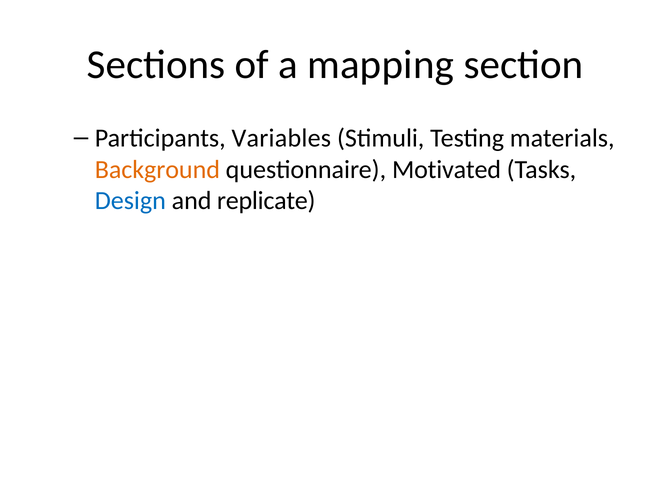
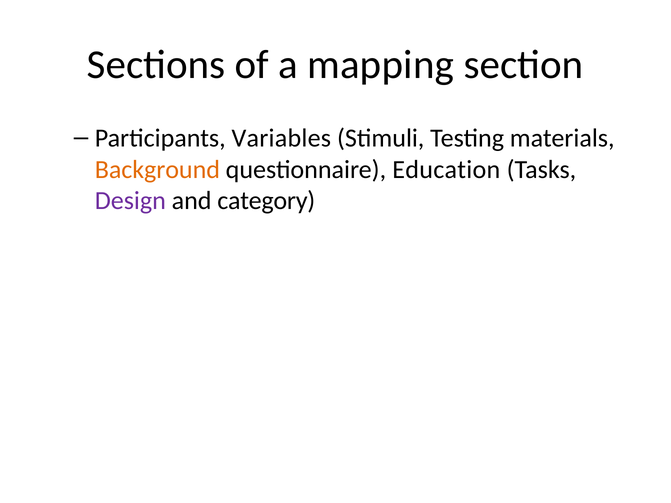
Motivated: Motivated -> Education (446, 170)
Design colour: blue -> purple (130, 201)
replicate: replicate -> category (266, 201)
